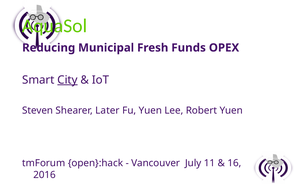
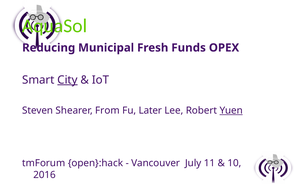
Later: Later -> From (107, 111)
Fu Yuen: Yuen -> Later (150, 111)
Yuen underline: none -> present (231, 111)
16: 16 -> 10 (234, 163)
